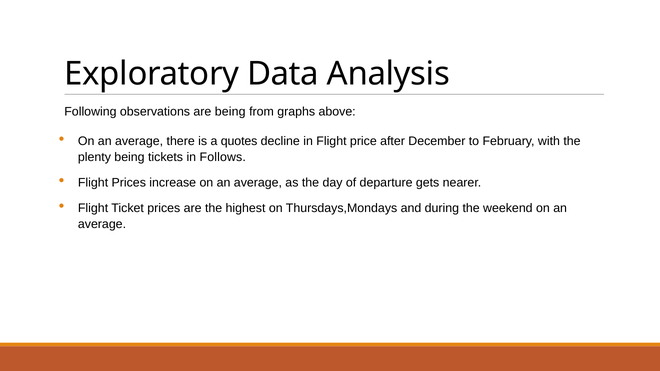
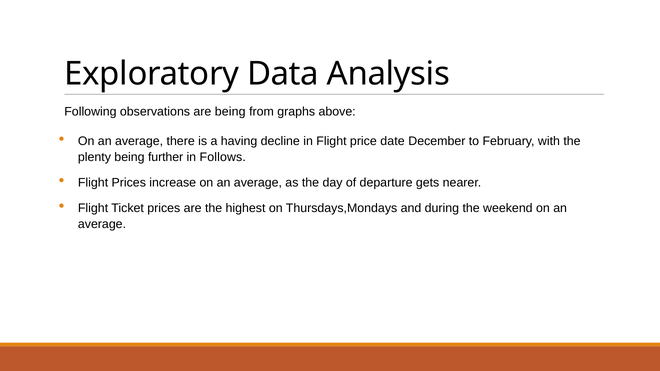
quotes: quotes -> having (239, 141)
after: after -> date (392, 141)
tickets: tickets -> further (166, 157)
